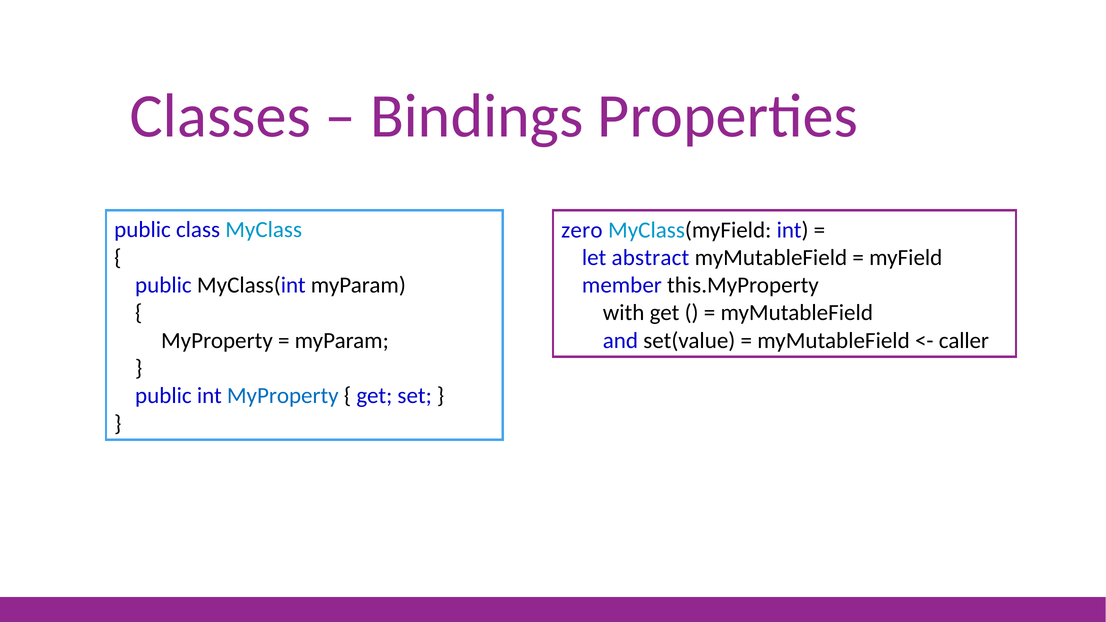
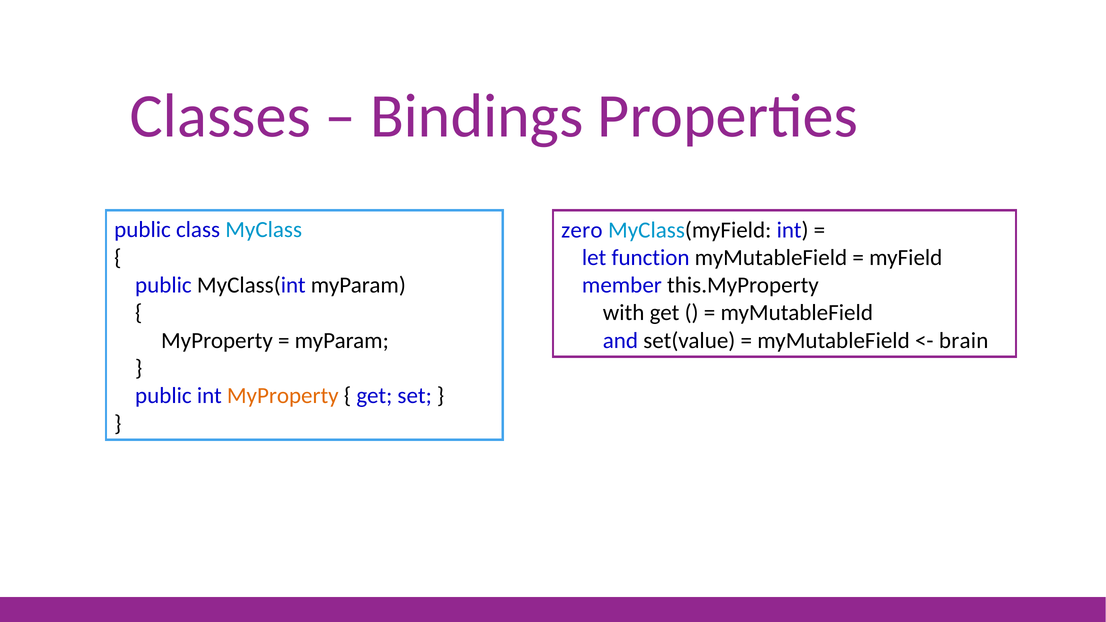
abstract: abstract -> function (651, 258)
caller: caller -> brain (964, 341)
MyProperty colour: blue -> orange (283, 396)
